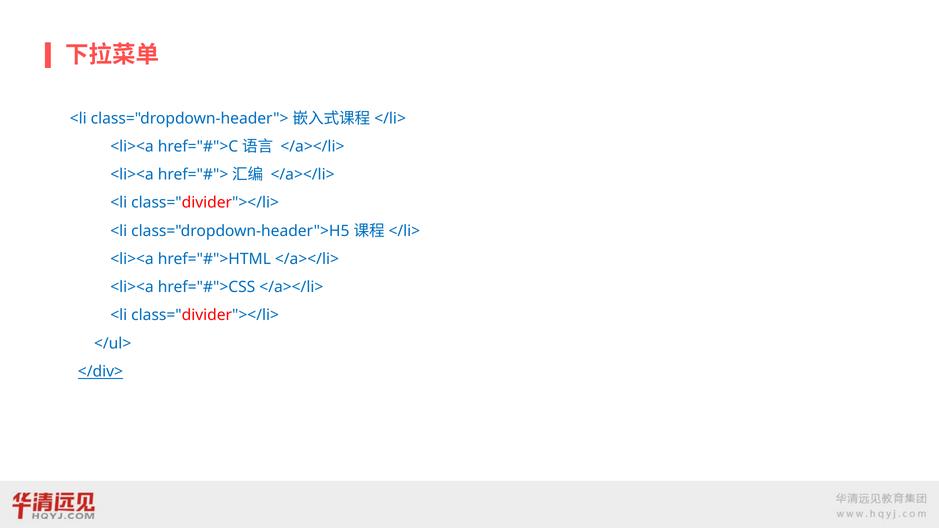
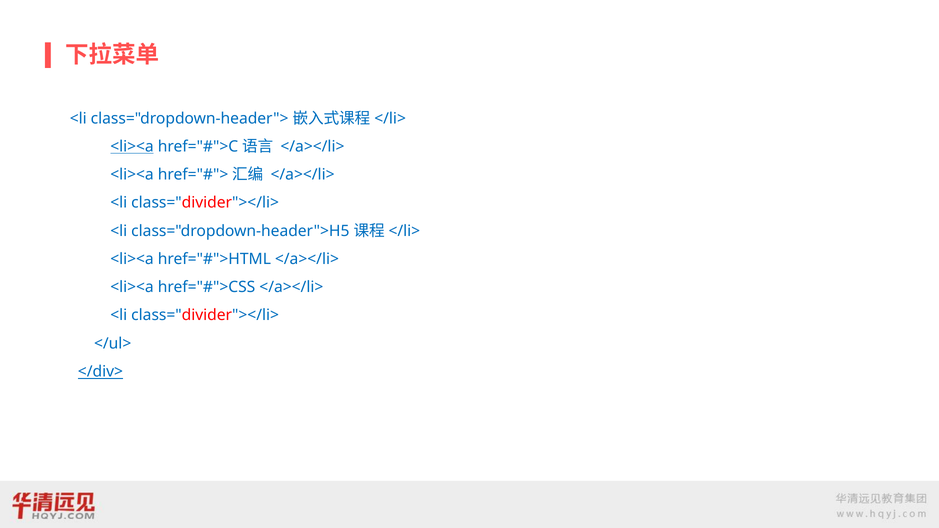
<li><a underline: none -> present (132, 147)
